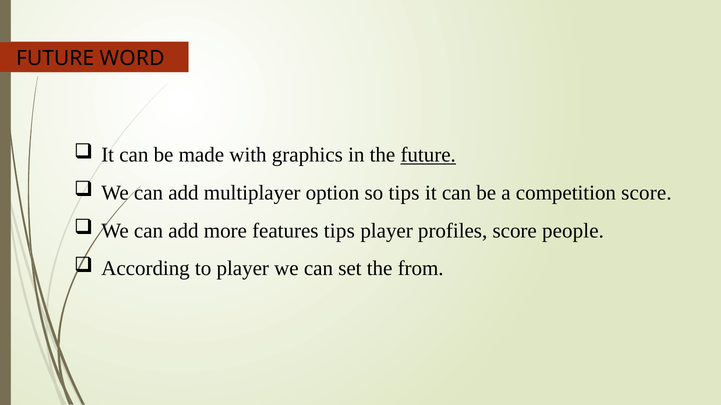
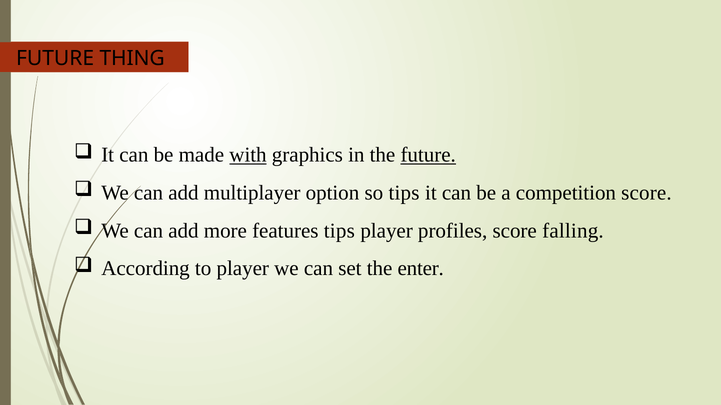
WORD: WORD -> THING (132, 58)
with underline: none -> present (248, 155)
people: people -> falling (573, 231)
from: from -> enter (421, 269)
